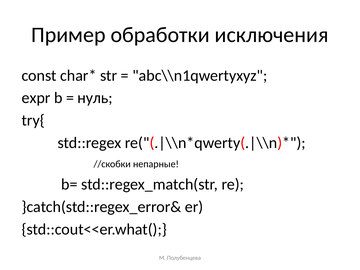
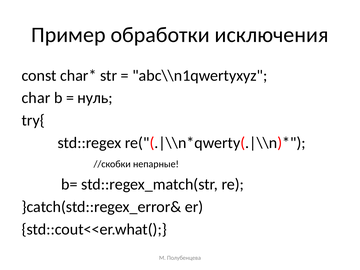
expr: expr -> char (36, 98)
